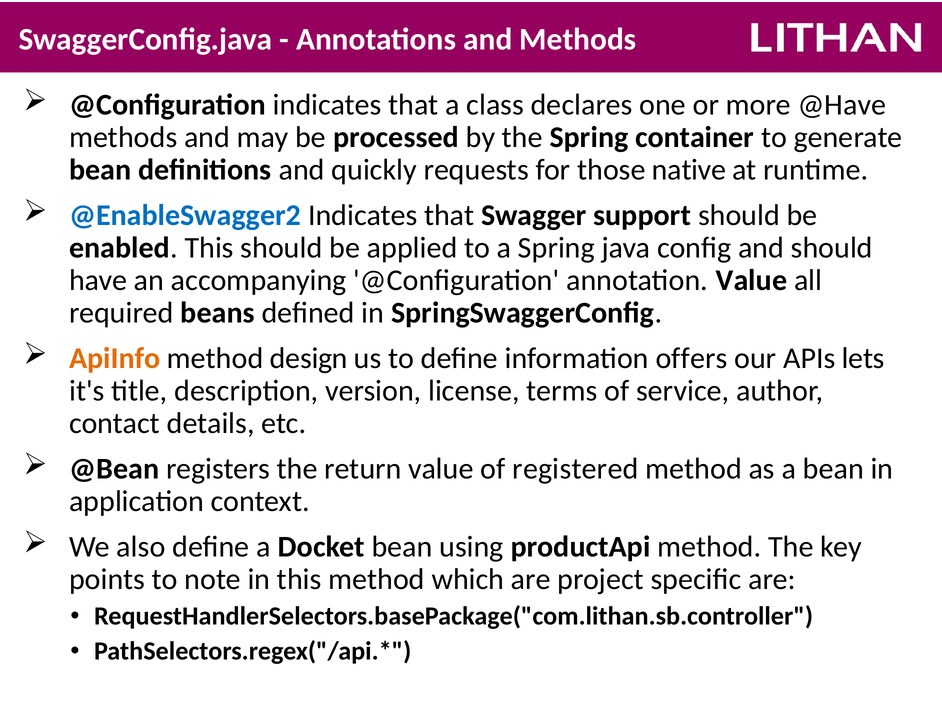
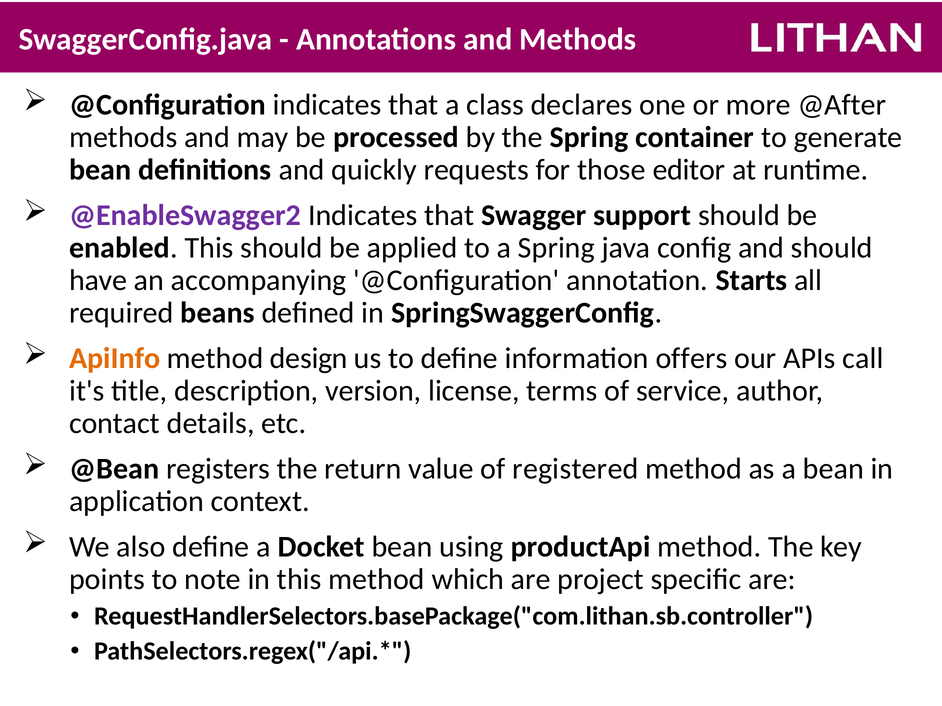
@Have: @Have -> @After (842, 105)
native: native -> editor (689, 170)
@EnableSwagger2 colour: blue -> purple (185, 216)
annotation Value: Value -> Starts (752, 281)
lets: lets -> call (863, 359)
